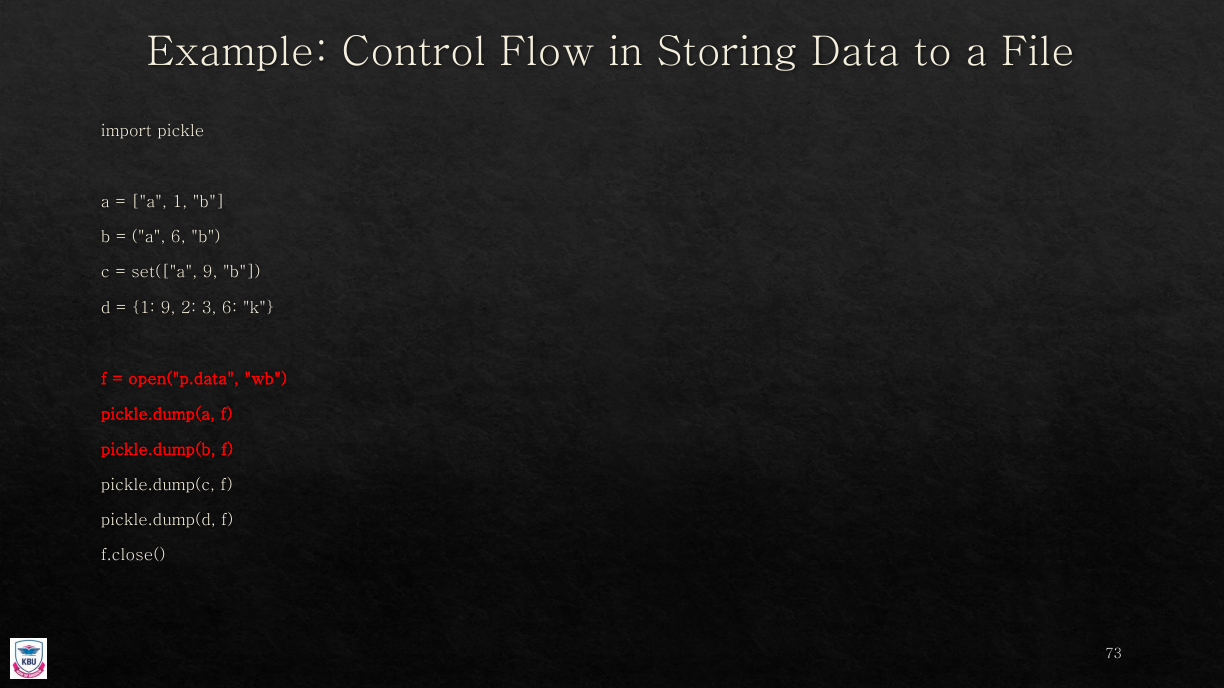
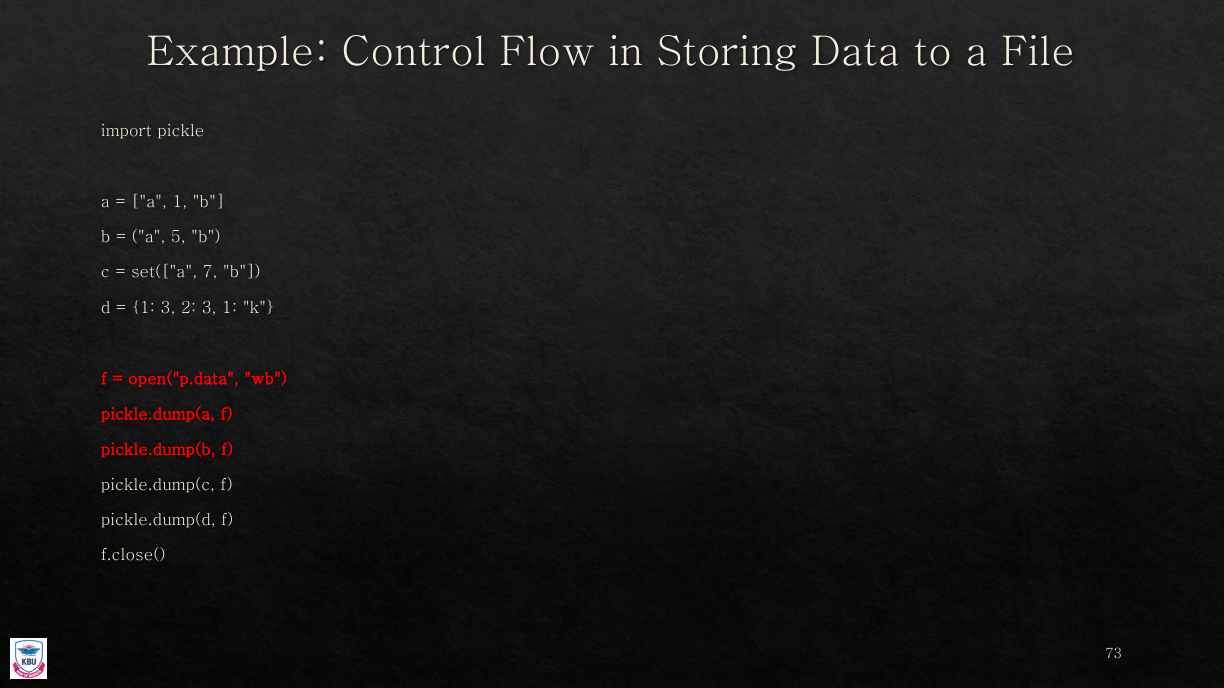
a 6: 6 -> 5 (178, 237)
set(["a 9: 9 -> 7 (210, 273)
1 9: 9 -> 3 (168, 308)
3 6: 6 -> 1 (230, 308)
